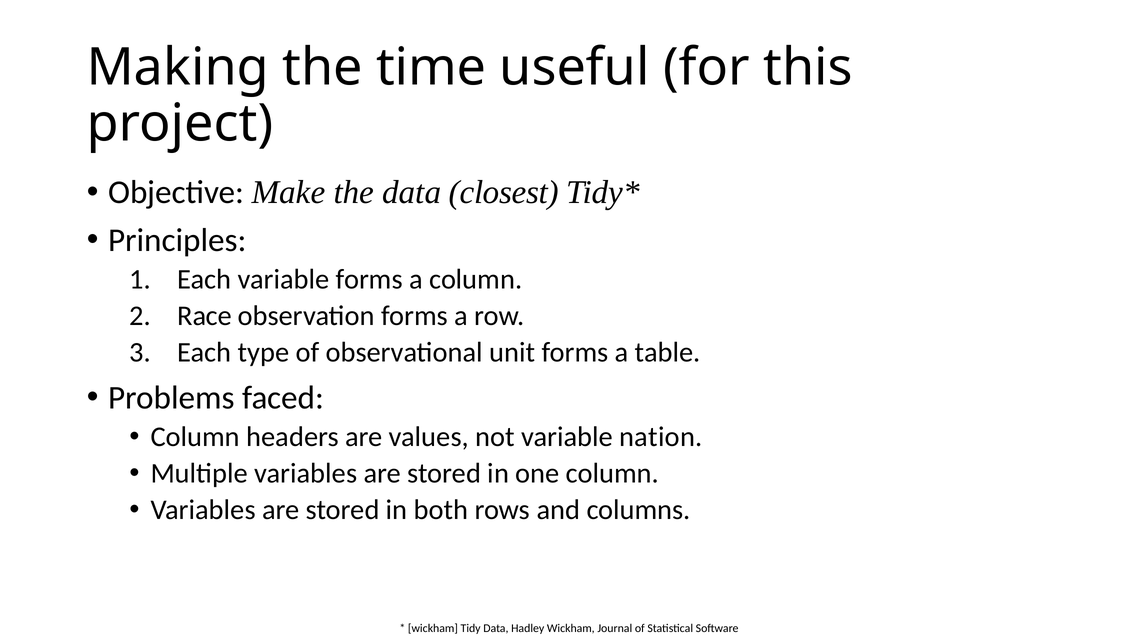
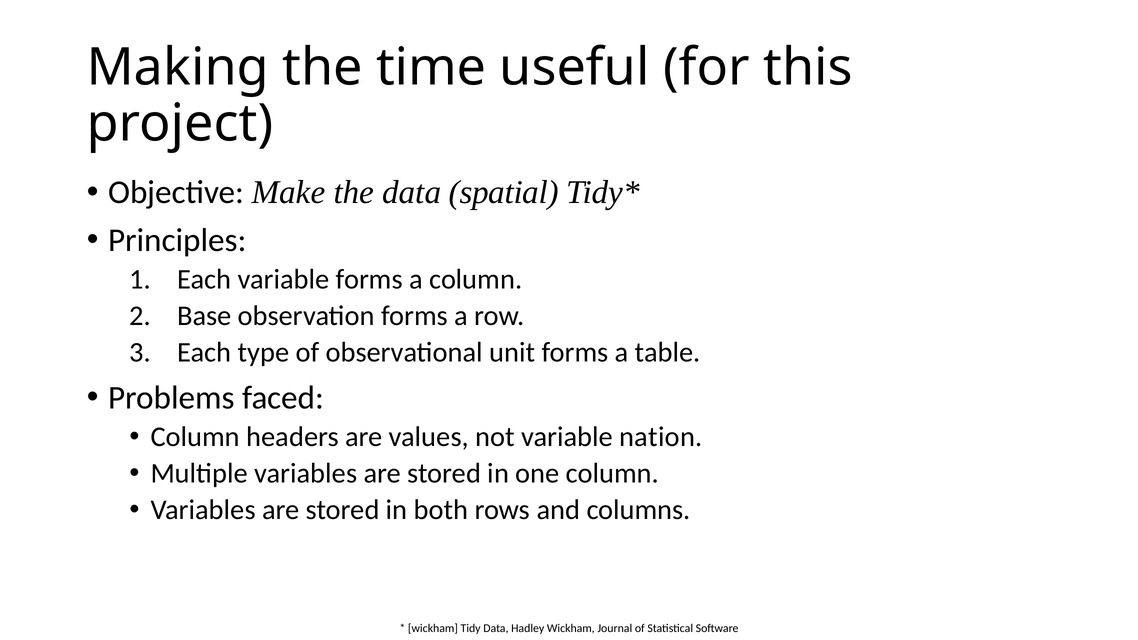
closest: closest -> spatial (504, 192)
Race: Race -> Base (204, 316)
